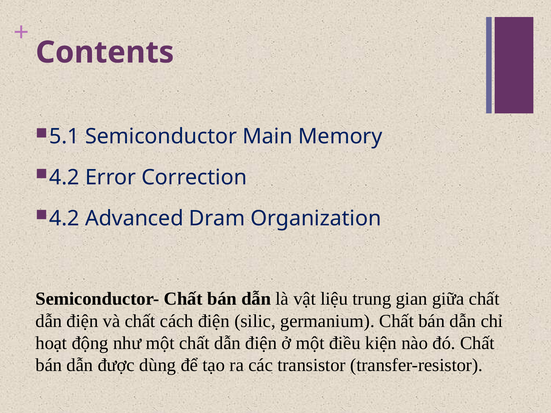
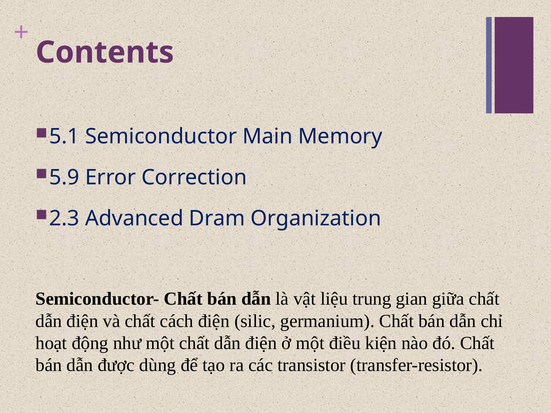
4.2: 4.2 -> 5.9 (64, 177)
4.2: 4.2 -> 2.3 (64, 218)
